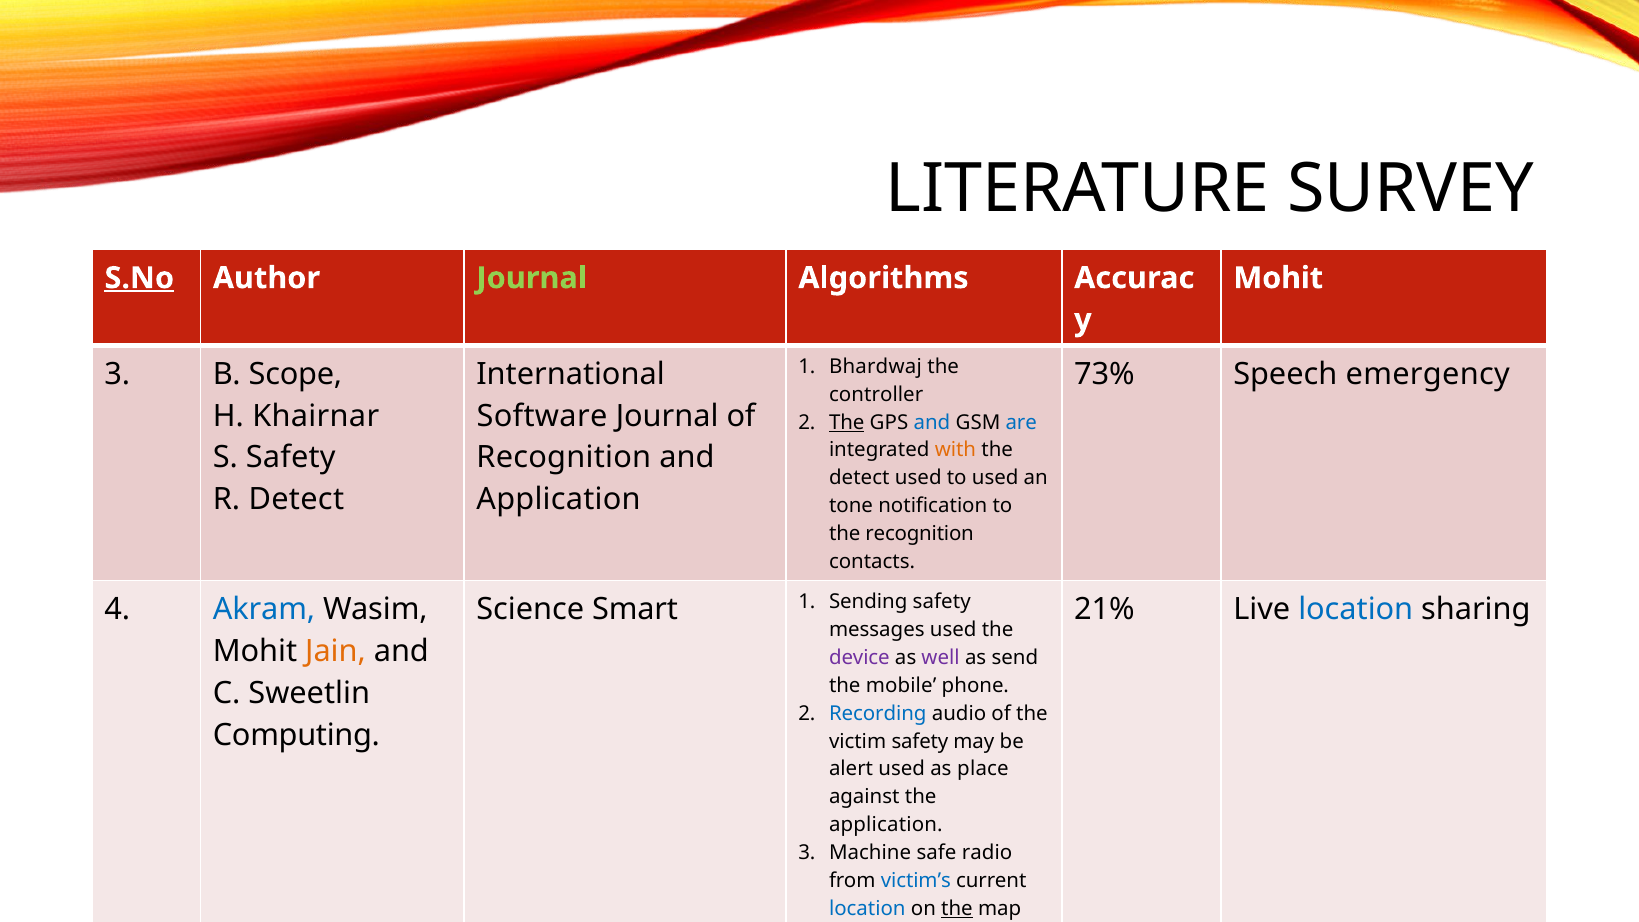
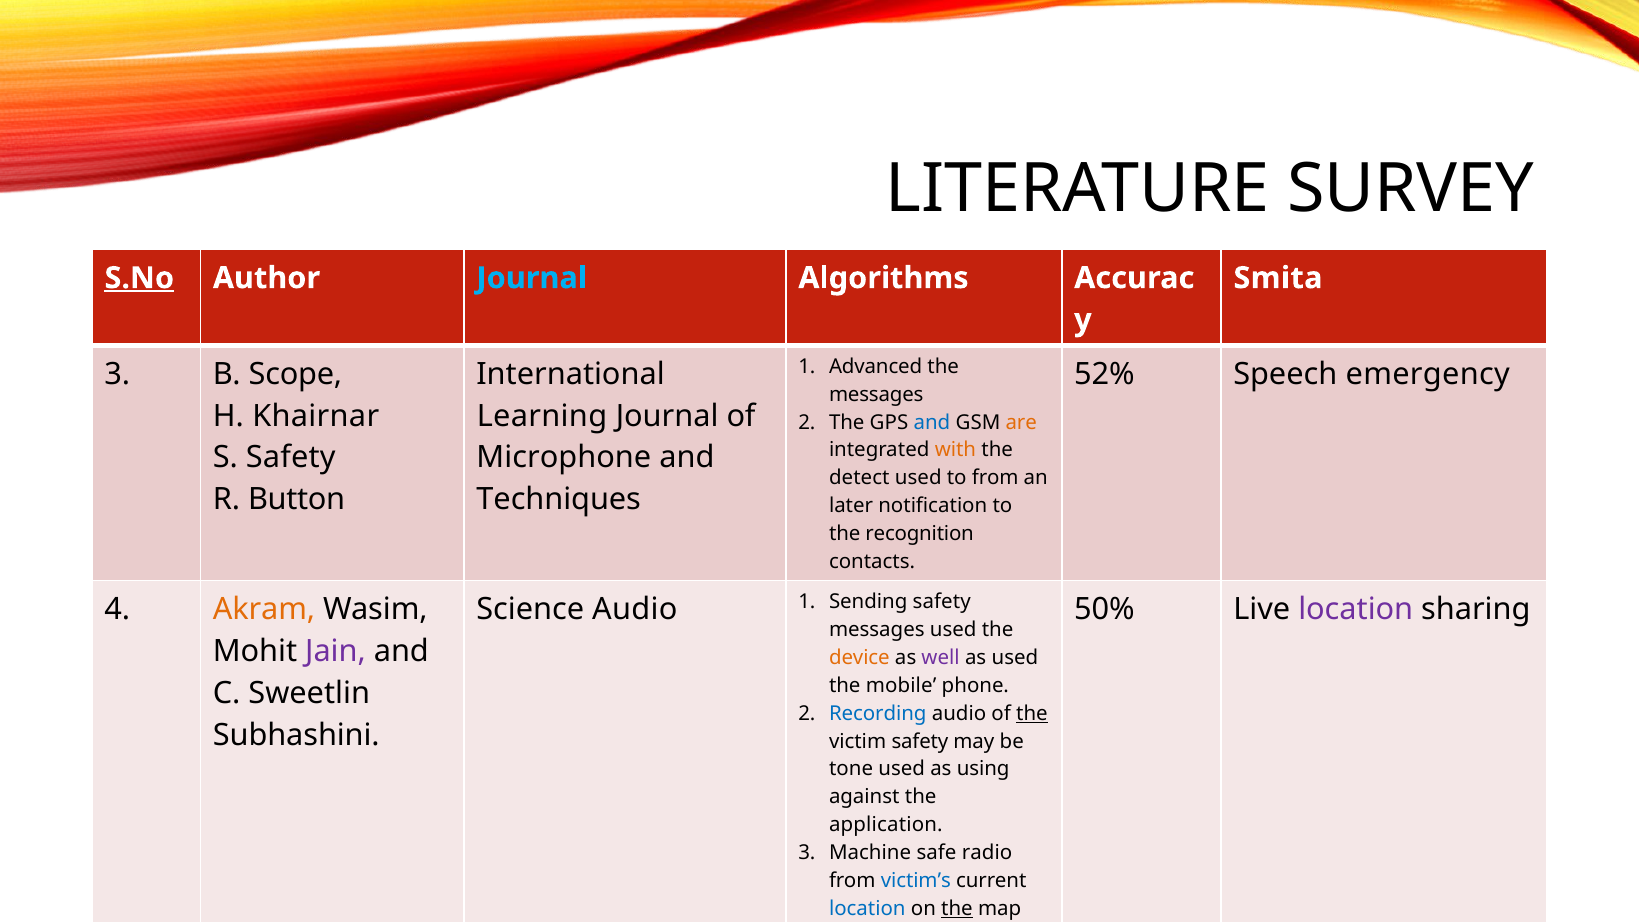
Journal colour: light green -> light blue (532, 278)
Mohit: Mohit -> Smita (1278, 278)
Bhardwaj: Bhardwaj -> Advanced (876, 367)
73%: 73% -> 52% (1104, 374)
controller: controller -> messages (876, 394)
Software: Software -> Learning (542, 416)
The underline: present -> none (847, 422)
are colour: blue -> orange (1021, 422)
Recognition: Recognition -> Microphone (564, 458)
to used: used -> from (995, 478)
R Detect: Detect -> Button (297, 499)
Application: Application -> Techniques (559, 499)
tone: tone -> later (851, 506)
Akram colour: blue -> orange (264, 609)
Science Smart: Smart -> Audio (635, 609)
21%: 21% -> 50% (1104, 609)
location colour: blue -> purple (1356, 609)
Jain colour: orange -> purple (335, 651)
device colour: purple -> orange (859, 658)
as send: send -> used (1015, 658)
the underline: none -> present (1032, 713)
Computing: Computing -> Subhashini (296, 735)
alert: alert -> tone (851, 769)
place: place -> using (983, 769)
